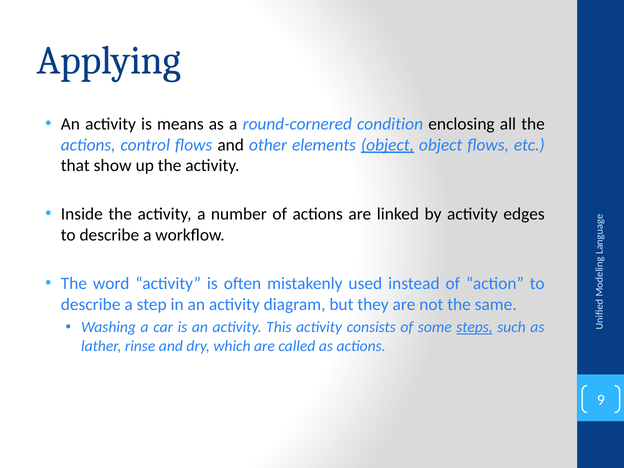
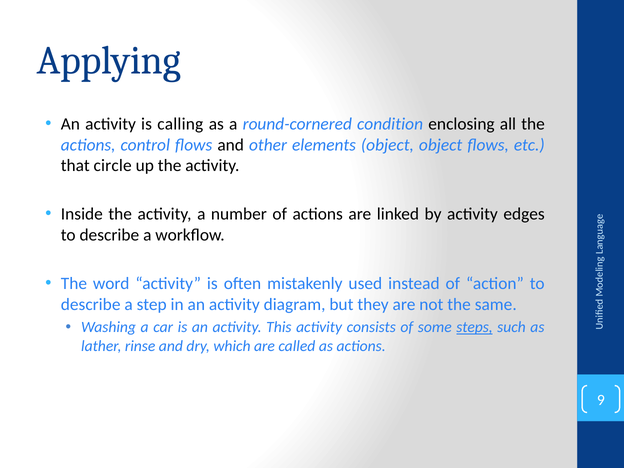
means: means -> calling (180, 124)
object underline: present -> none (387, 145)
show: show -> circle (113, 166)
